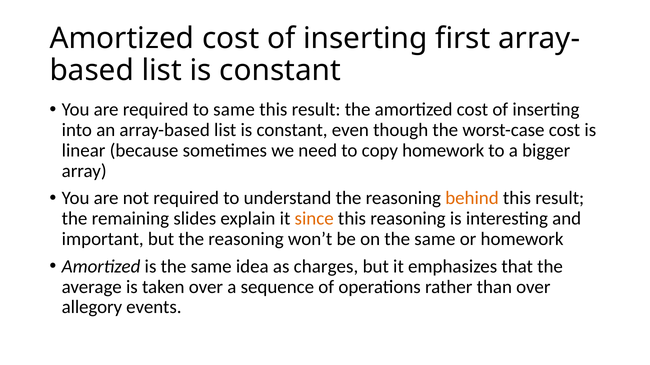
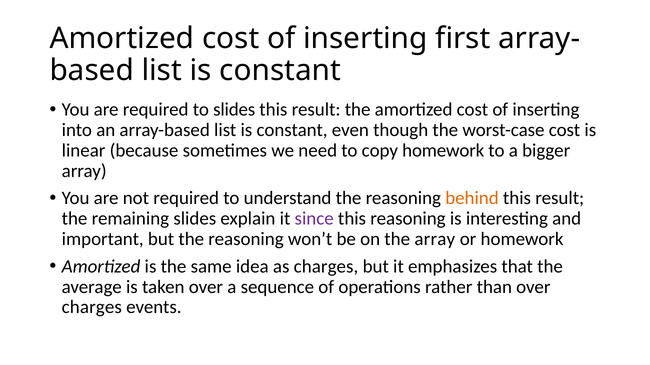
to same: same -> slides (234, 110)
since colour: orange -> purple (314, 219)
on the same: same -> array (435, 240)
allegory: allegory -> charges (92, 308)
